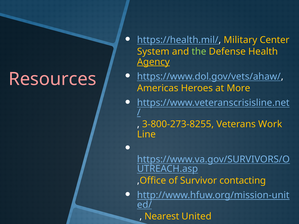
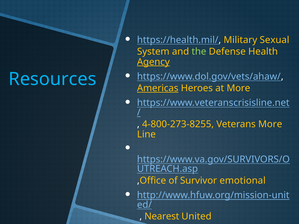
Military Center: Center -> Sexual (274, 40)
Resources colour: pink -> light blue (53, 79)
Americas underline: none -> present (158, 88)
3-800-273-8255: 3-800-273-8255 -> 4-800-273-8255 (178, 124)
Veterans Work: Work -> More (270, 124)
contacting: contacting -> emotional (243, 181)
